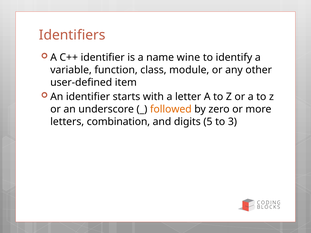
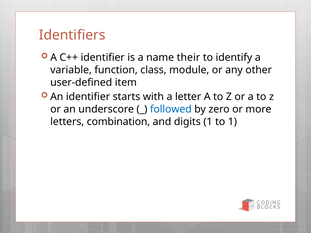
wine: wine -> their (188, 58)
followed colour: orange -> blue (171, 109)
digits 5: 5 -> 1 (208, 122)
to 3: 3 -> 1 (232, 122)
